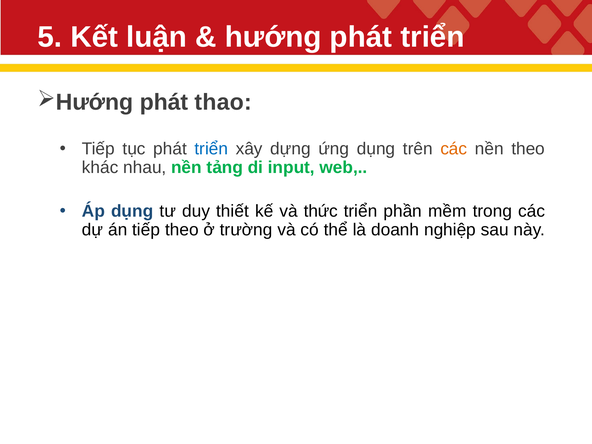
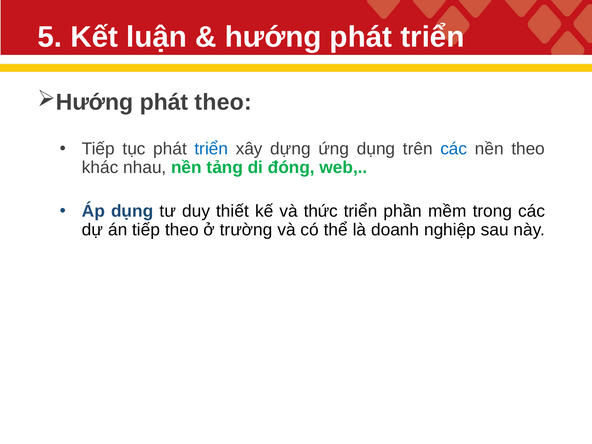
phát thao: thao -> theo (223, 102)
các colour: orange -> blue (454, 149)
input: input -> đóng (291, 168)
